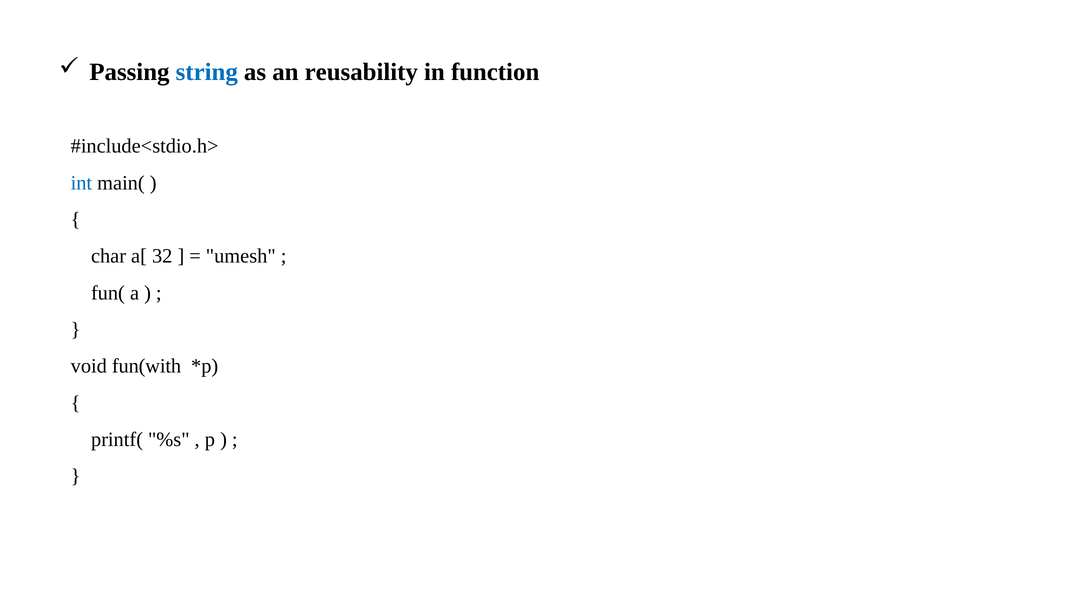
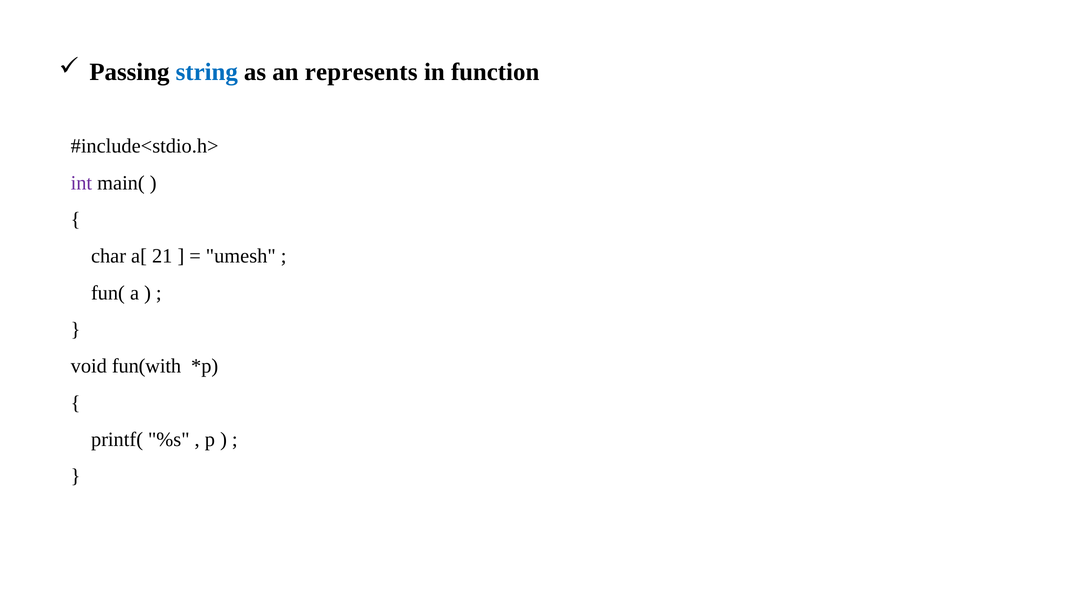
reusability: reusability -> represents (361, 72)
int colour: blue -> purple (81, 183)
32: 32 -> 21 (162, 256)
